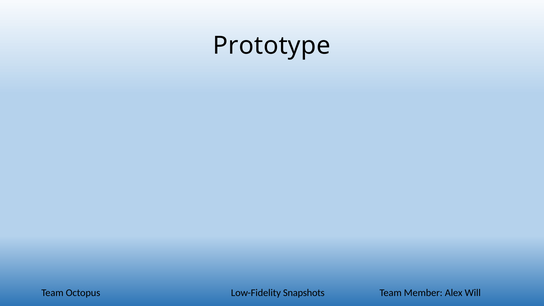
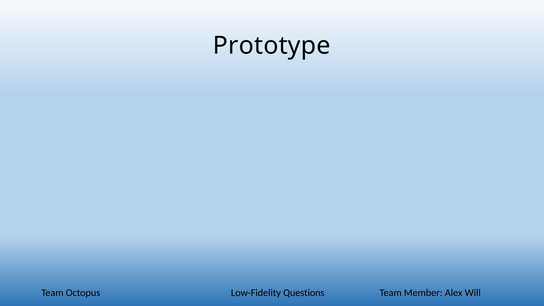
Snapshots: Snapshots -> Questions (304, 293)
